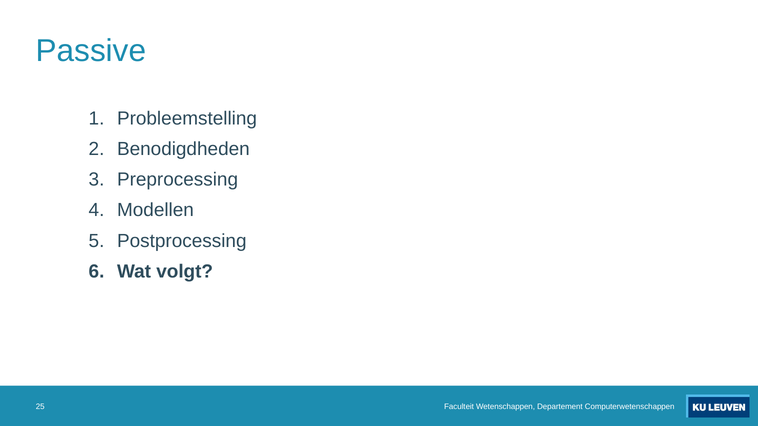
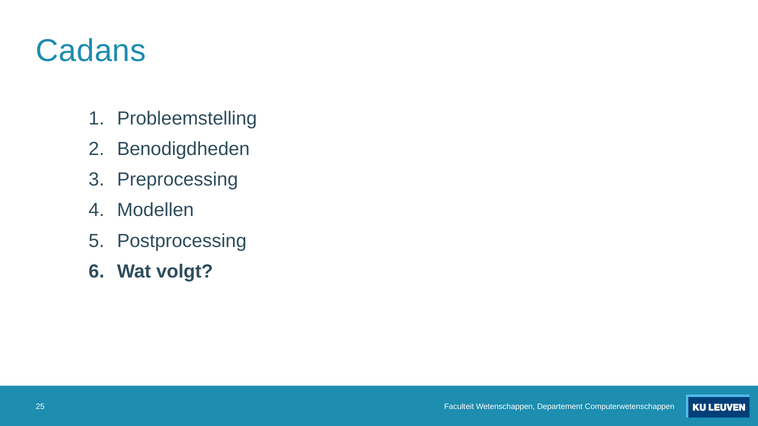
Passive: Passive -> Cadans (91, 51)
